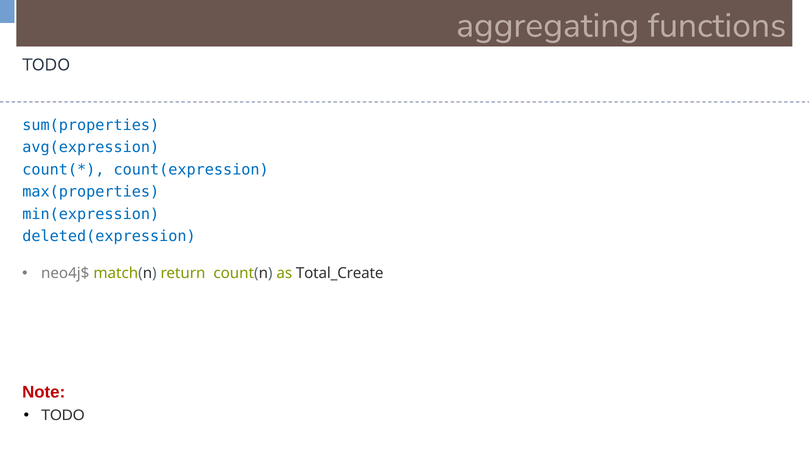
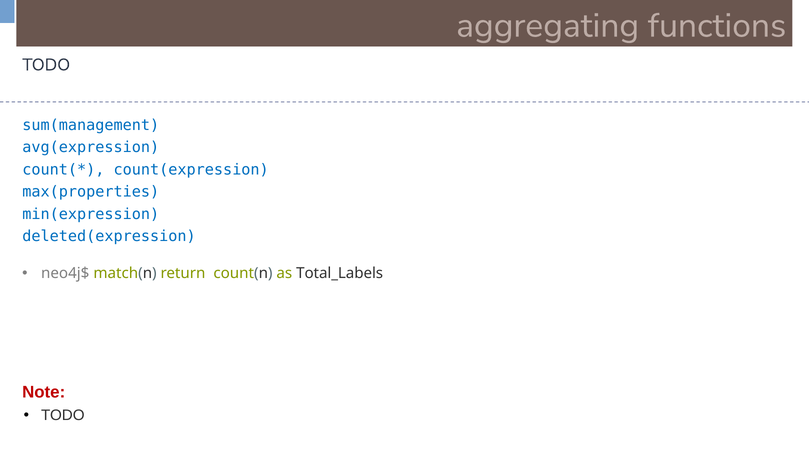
sum(properties: sum(properties -> sum(management (91, 125)
Total_Create: Total_Create -> Total_Labels (340, 273)
